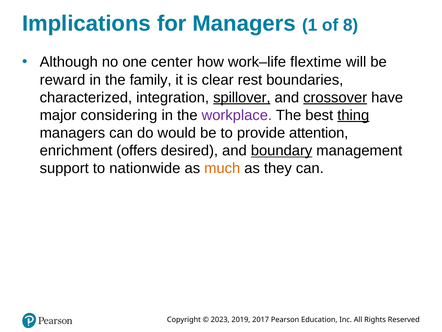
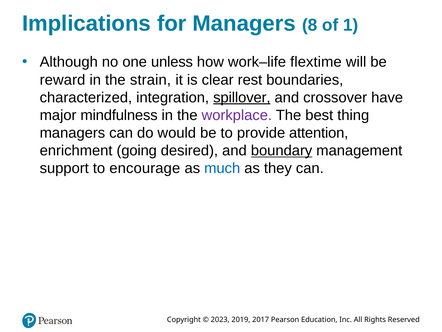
1: 1 -> 8 (310, 25)
8: 8 -> 1 (351, 25)
center: center -> unless (172, 62)
family: family -> strain (150, 80)
crossover underline: present -> none (335, 97)
considering: considering -> mindfulness (119, 115)
thing underline: present -> none (353, 115)
offers: offers -> going (137, 150)
nationwide: nationwide -> encourage (145, 168)
much colour: orange -> blue (222, 168)
